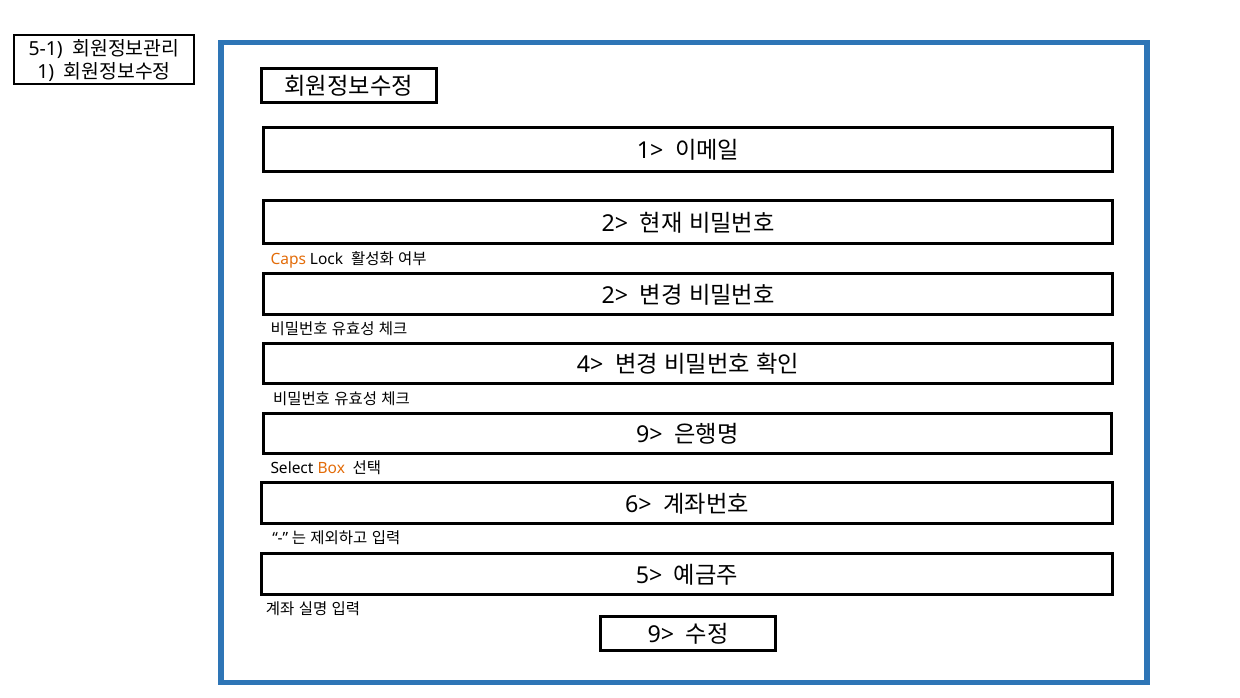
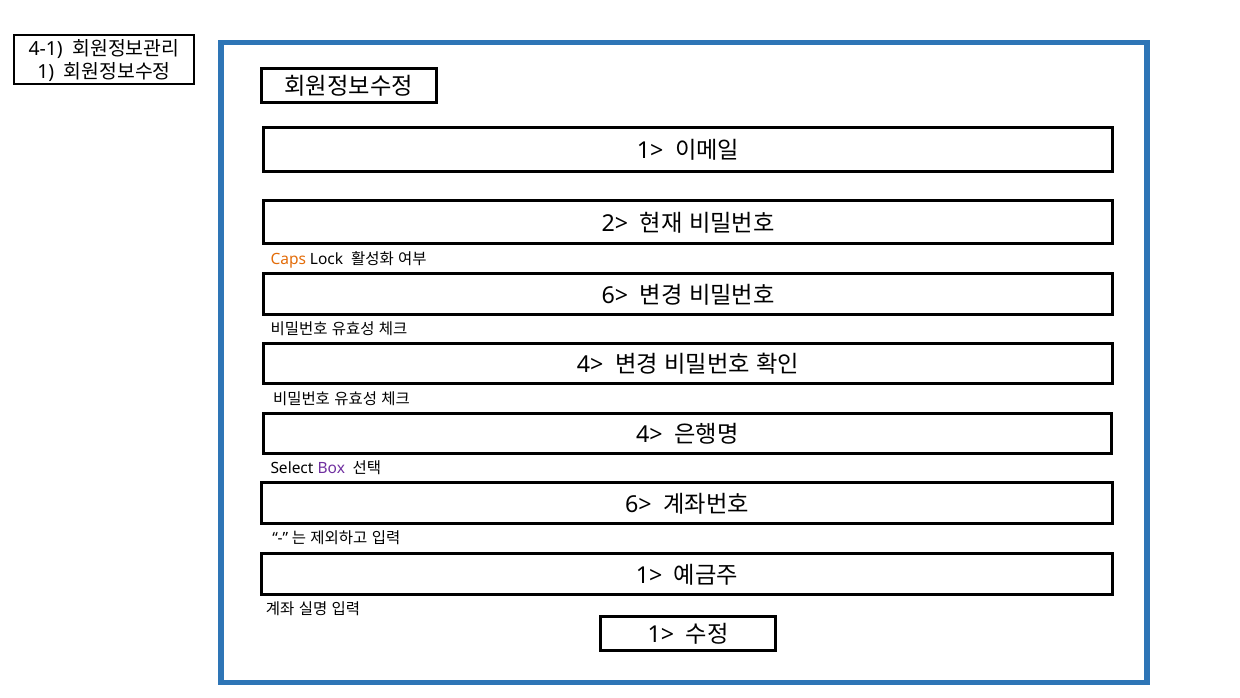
5-1: 5-1 -> 4-1 (46, 49)
2>: 2> -> 6> (615, 295)
9>: 9> -> 4> (649, 435)
Box colour: orange -> purple (331, 468)
5>: 5> -> 1> (649, 575)
9>: 9> -> 1> (661, 635)
